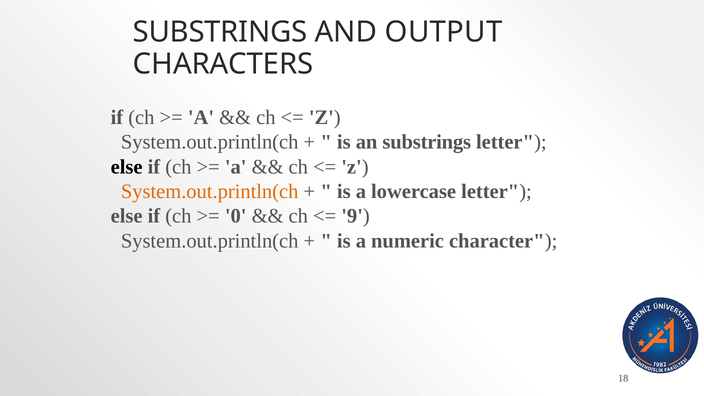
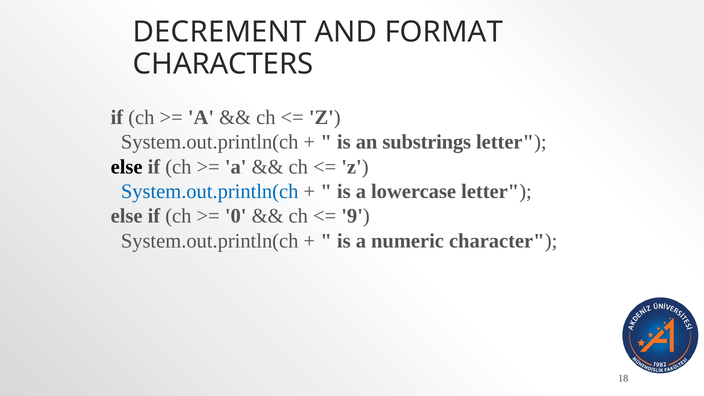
SUBSTRINGS: SUBSTRINGS -> DECREMENT (220, 32)
OUTPUT: OUTPUT -> FORMAT (444, 32)
System.out.println(ch colour: orange -> blue (210, 192)
